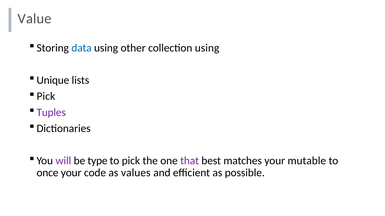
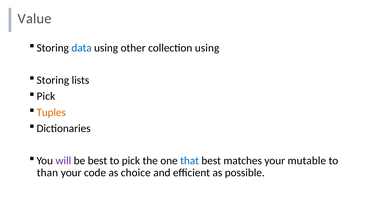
Unique: Unique -> Storing (53, 80)
Tuples colour: purple -> orange (51, 113)
be type: type -> best (97, 161)
that colour: purple -> blue (190, 161)
once: once -> than (47, 173)
values: values -> choice (136, 173)
